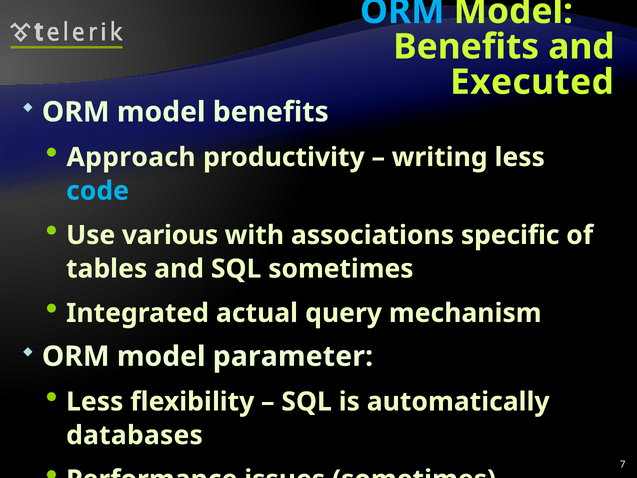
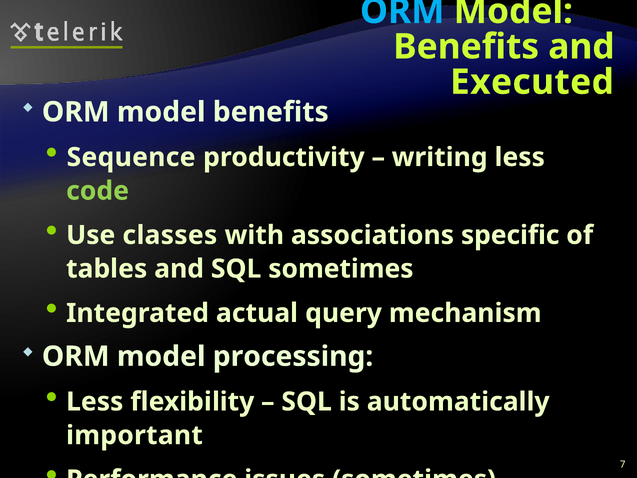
Approach: Approach -> Sequence (131, 157)
code colour: light blue -> light green (98, 191)
various: various -> classes (170, 235)
parameter: parameter -> processing (293, 356)
databases: databases -> important (134, 435)
